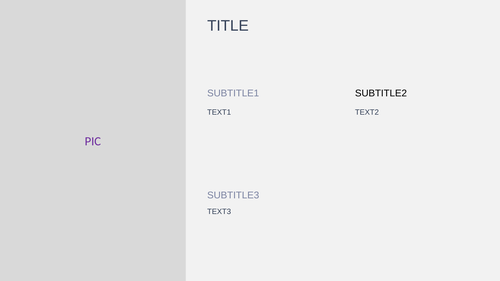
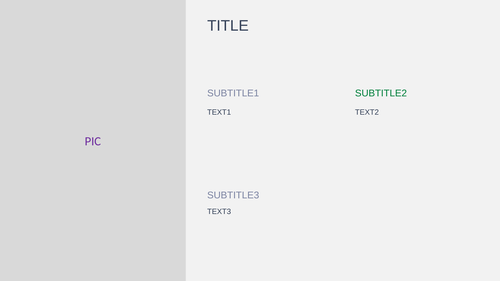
SUBTITLE2 colour: black -> green (381, 93)
